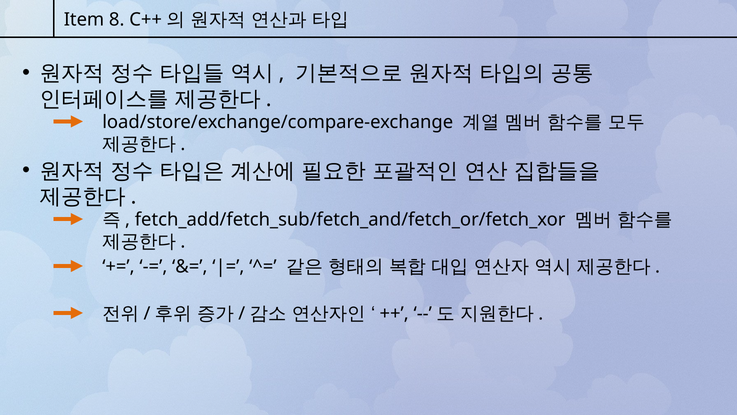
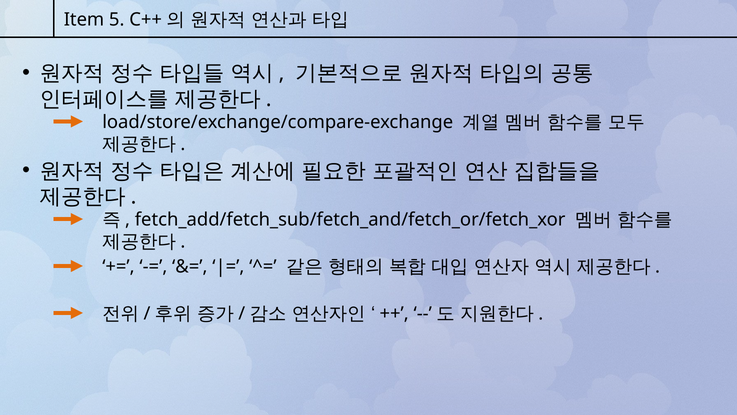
8: 8 -> 5 (117, 20)
